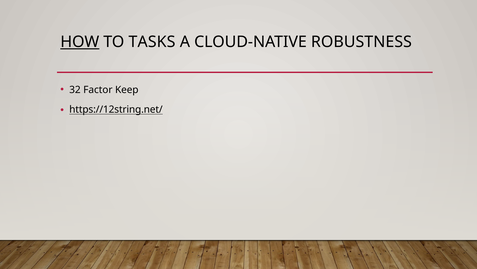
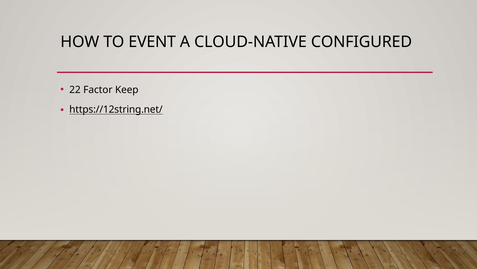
HOW underline: present -> none (80, 42)
TASKS: TASKS -> EVENT (152, 42)
ROBUSTNESS: ROBUSTNESS -> CONFIGURED (361, 42)
32: 32 -> 22 (75, 90)
